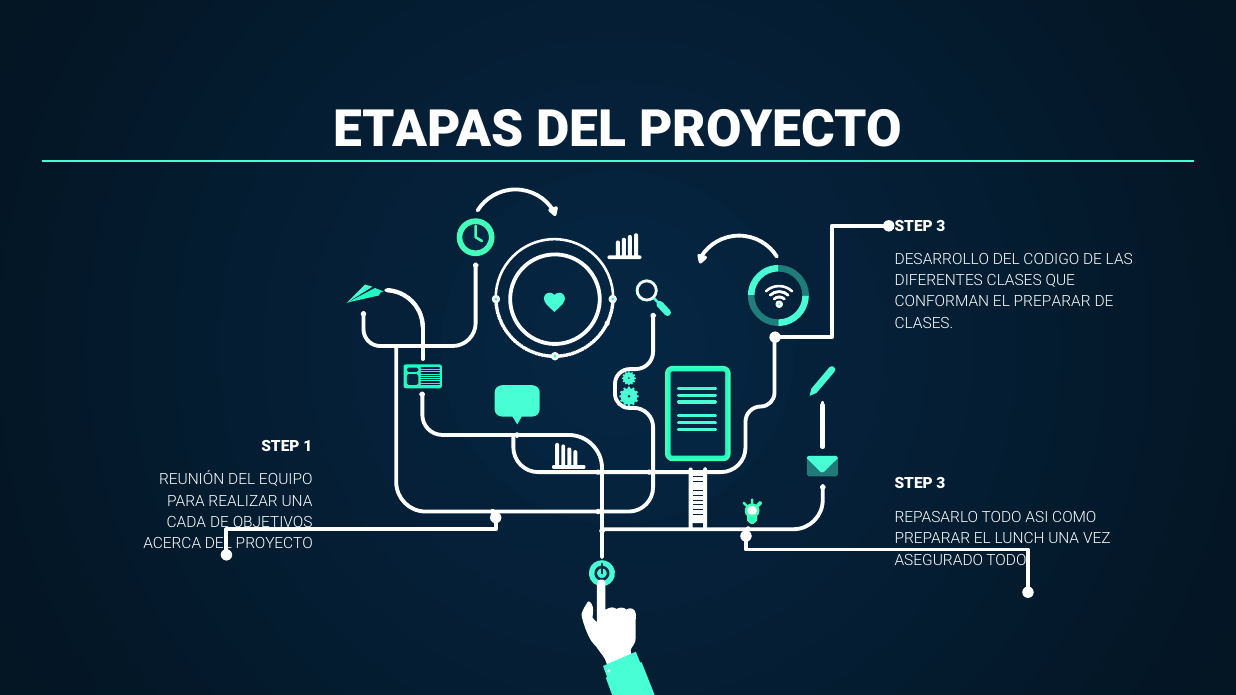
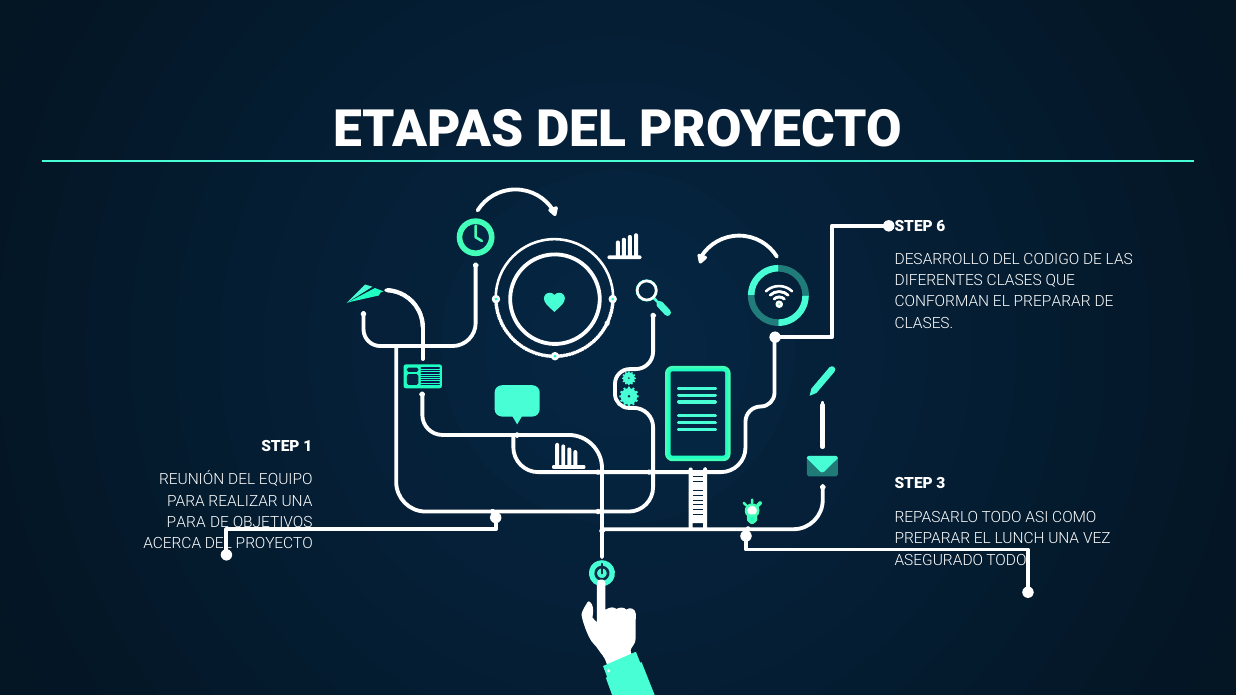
3: 3 -> 6 (941, 227)
CADA: CADA -> PARA (186, 523)
